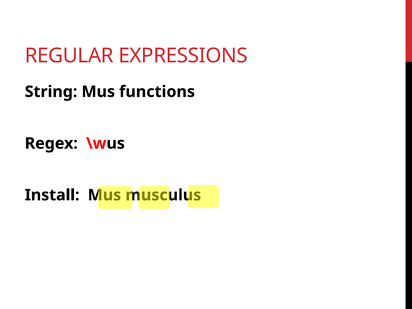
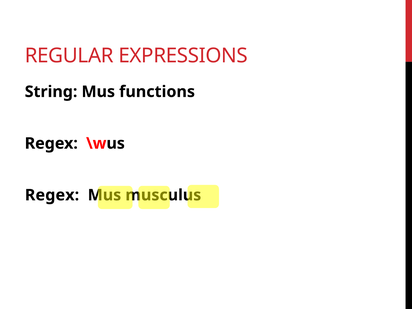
Install: Install -> Regex (52, 195)
